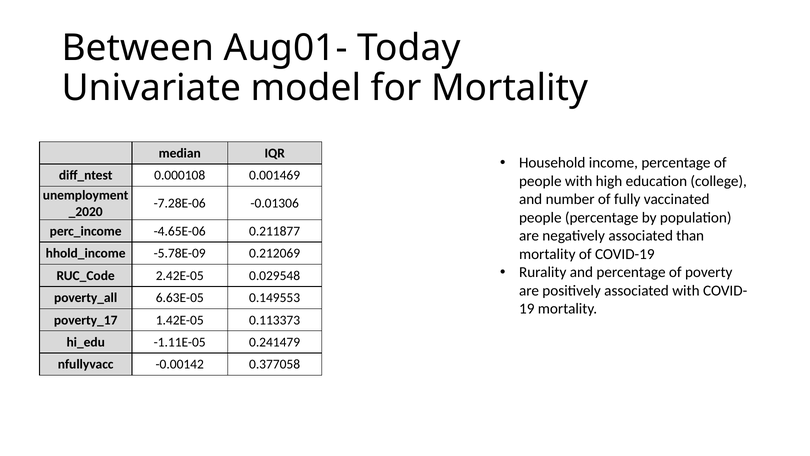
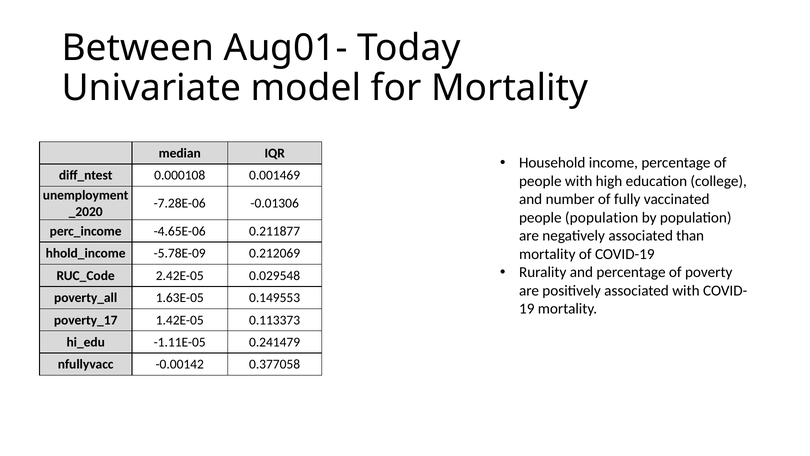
people percentage: percentage -> population (602, 217)
6.63E-05: 6.63E-05 -> 1.63E-05 (180, 298)
